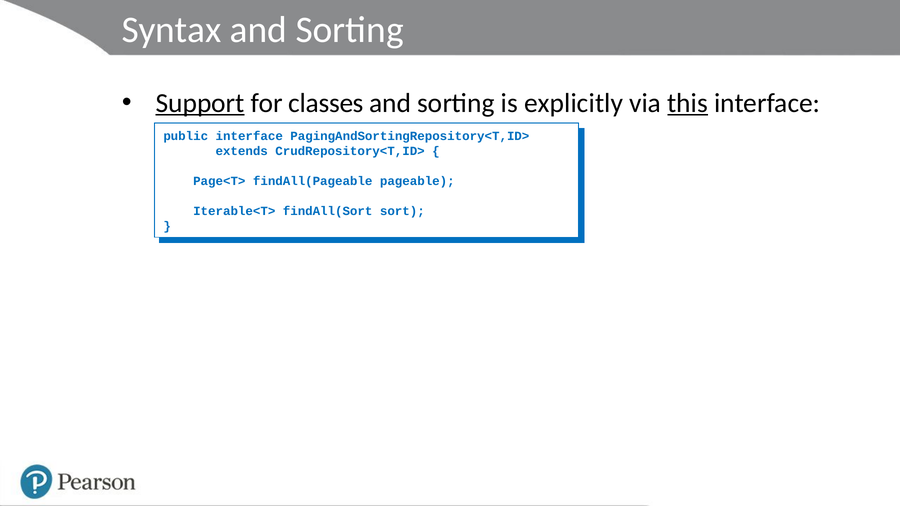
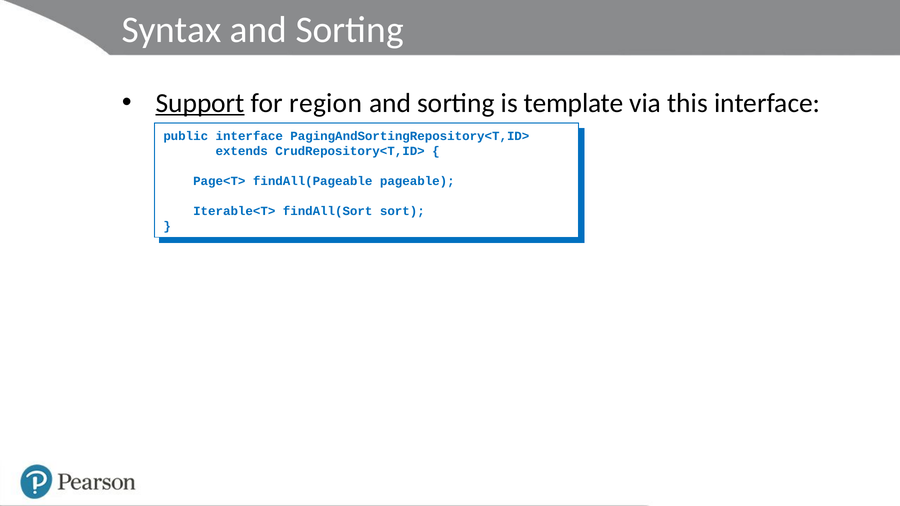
classes: classes -> region (326, 103)
explicitly: explicitly -> template (574, 103)
this underline: present -> none (688, 103)
